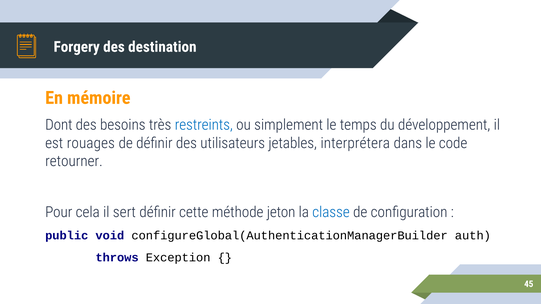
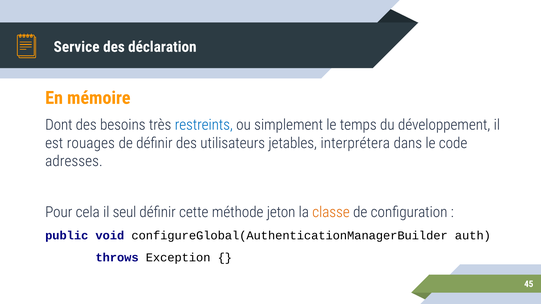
Forgery: Forgery -> Service (77, 47)
destination: destination -> déclaration (162, 47)
retourner: retourner -> adresses (74, 161)
sert: sert -> seul (125, 212)
classe colour: blue -> orange (331, 212)
